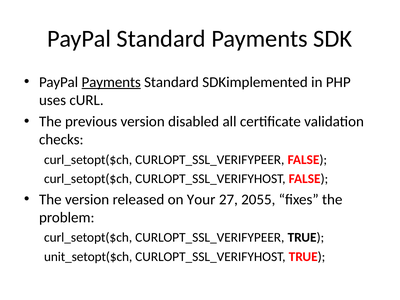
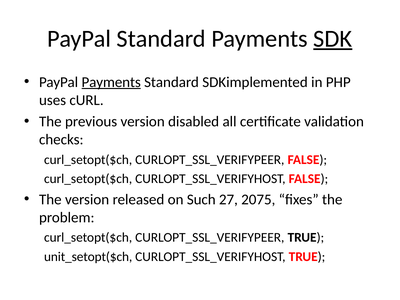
SDK underline: none -> present (333, 39)
Your: Your -> Such (201, 199)
2055: 2055 -> 2075 (258, 199)
